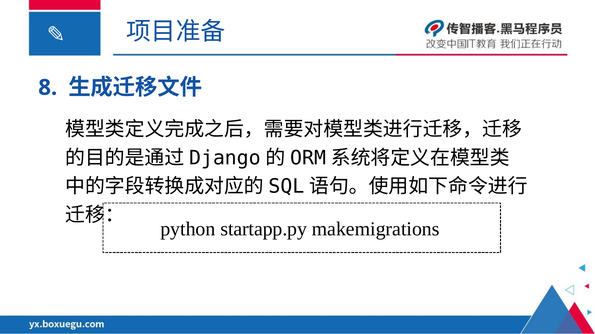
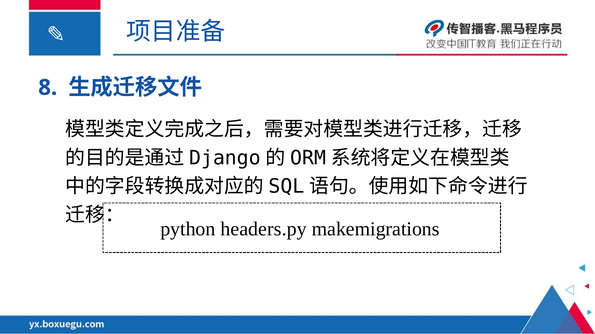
startapp.py: startapp.py -> headers.py (264, 229)
